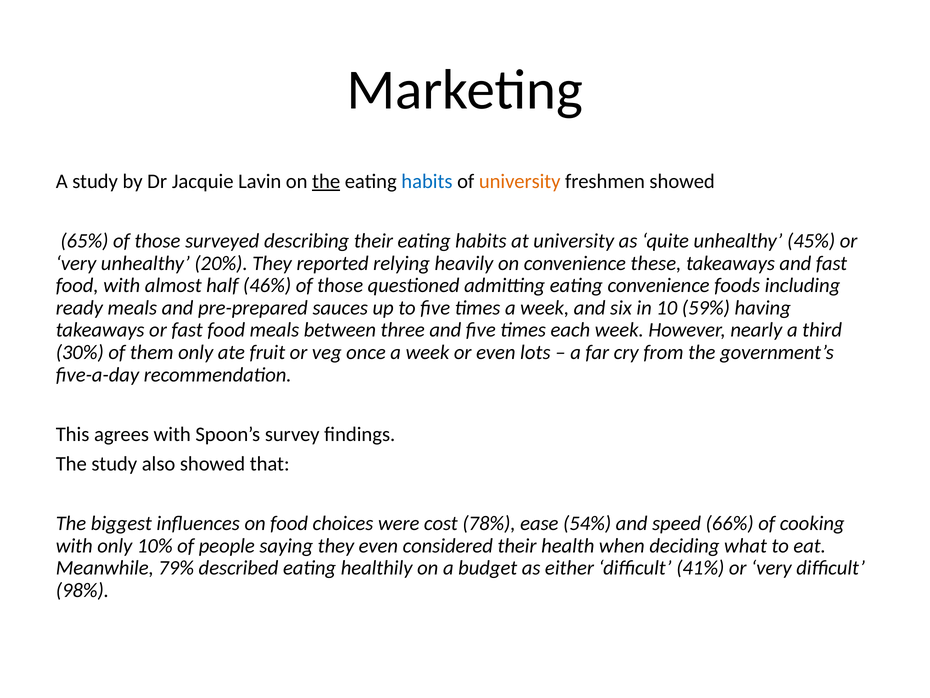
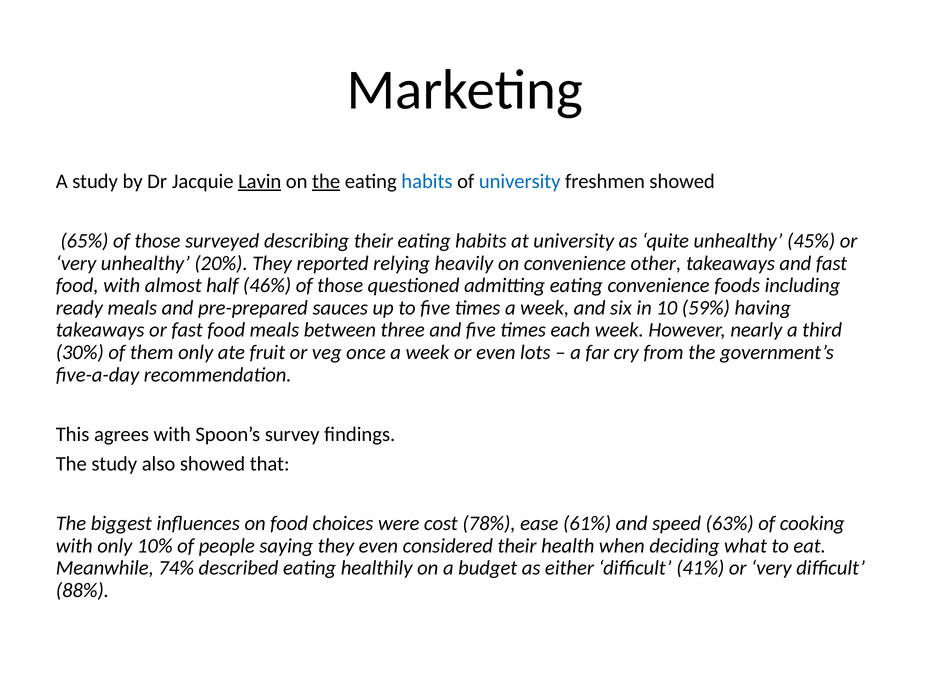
Lavin underline: none -> present (260, 181)
university colour: orange -> blue (520, 181)
these: these -> other (656, 263)
54%: 54% -> 61% (587, 523)
66%: 66% -> 63% (730, 523)
79%: 79% -> 74% (176, 568)
98%: 98% -> 88% (82, 590)
